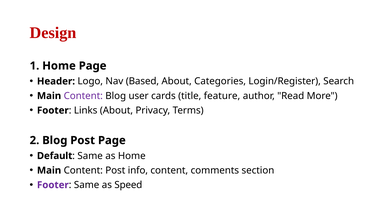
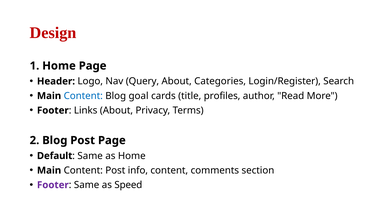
Based: Based -> Query (142, 81)
Content colour: purple -> blue (83, 96)
user: user -> goal (139, 96)
feature: feature -> profiles (222, 96)
